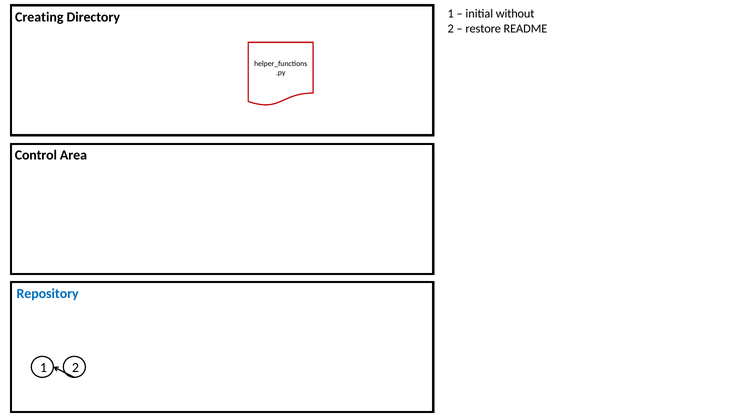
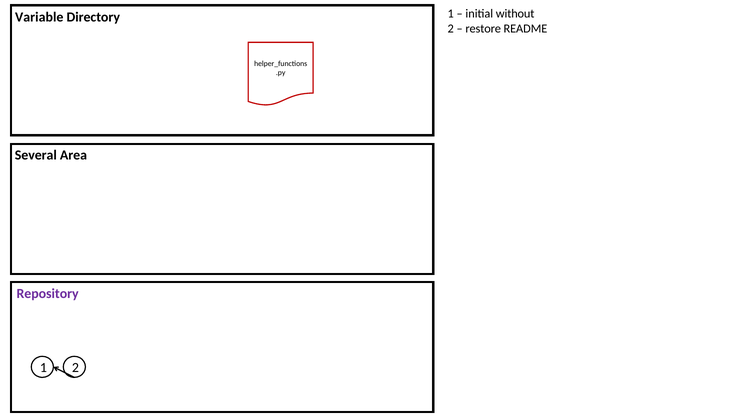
Creating: Creating -> Variable (39, 17)
Control: Control -> Several (36, 155)
Repository colour: blue -> purple (48, 294)
